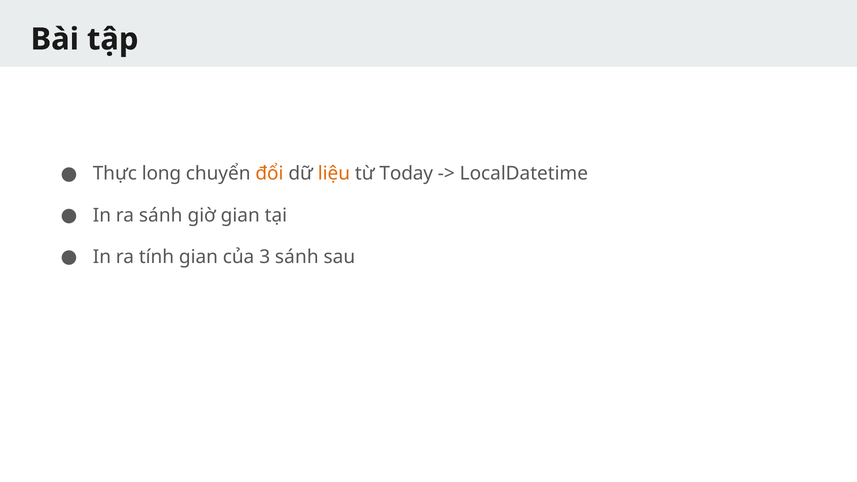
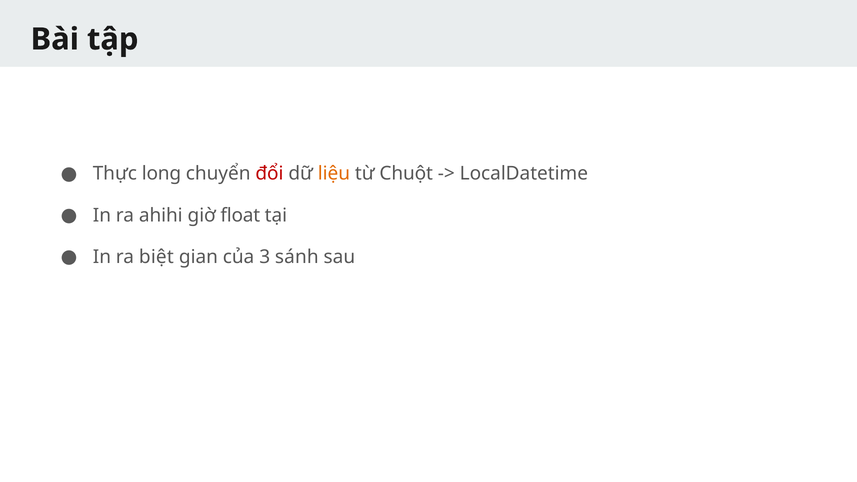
đổi colour: orange -> red (269, 174)
Today: Today -> Chuột (406, 174)
ra sánh: sánh -> ahihi (161, 215)
giờ gian: gian -> float (240, 215)
tính: tính -> biệt (156, 257)
